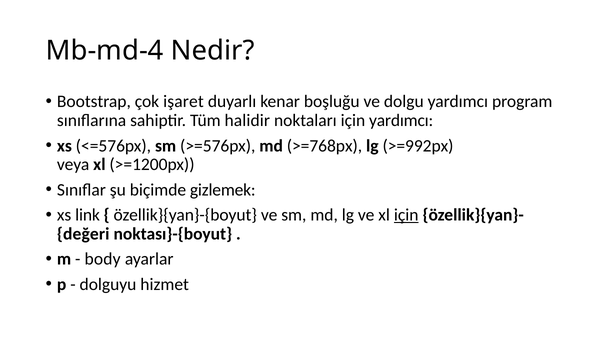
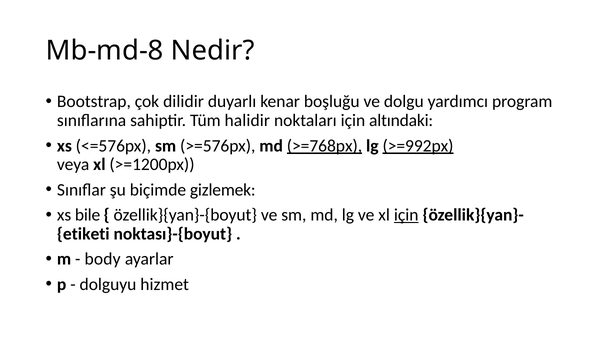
Mb-md-4: Mb-md-4 -> Mb-md-8 (105, 50)
işaret: işaret -> dilidir (184, 101)
için yardımcı: yardımcı -> altındaki (401, 120)
>=768px underline: none -> present (324, 146)
>=992px underline: none -> present (418, 146)
link: link -> bile (88, 215)
değeri: değeri -> etiketi (83, 234)
